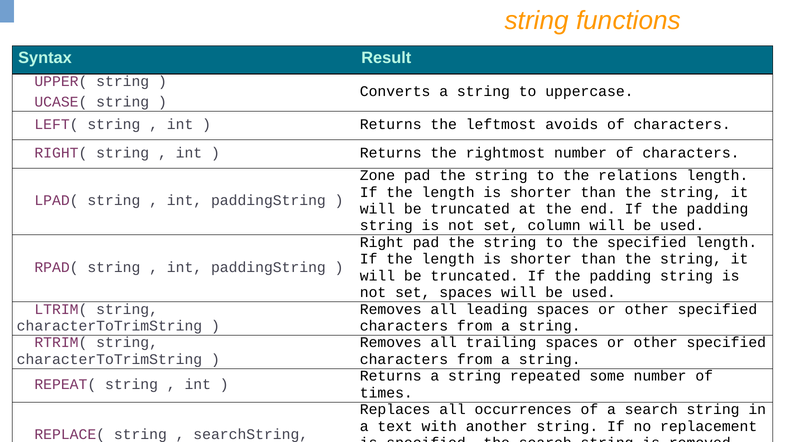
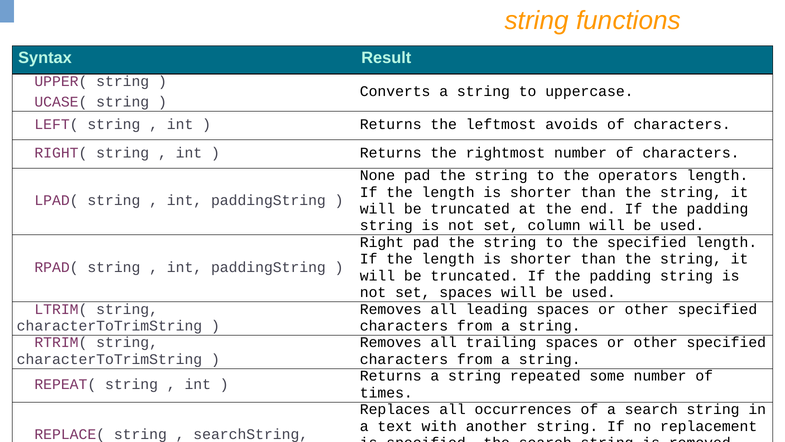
Zone: Zone -> None (377, 175)
relations: relations -> operators (638, 175)
